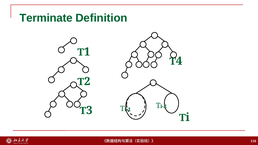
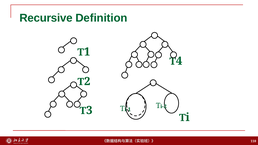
Terminate: Terminate -> Recursive (46, 18)
